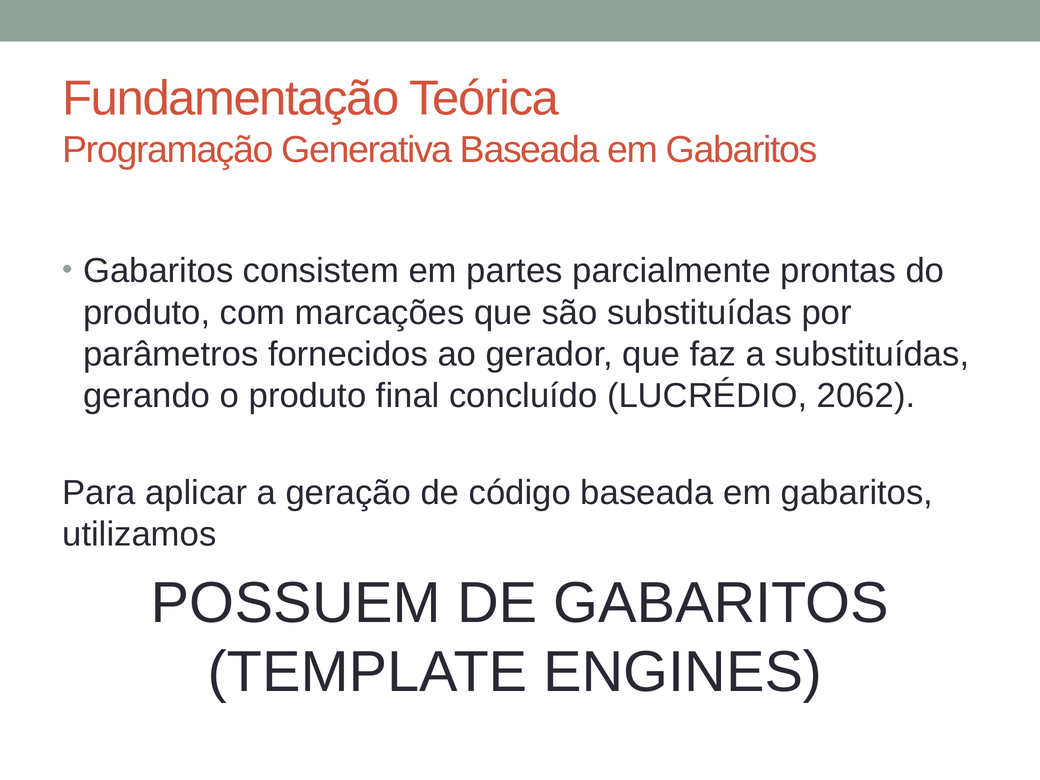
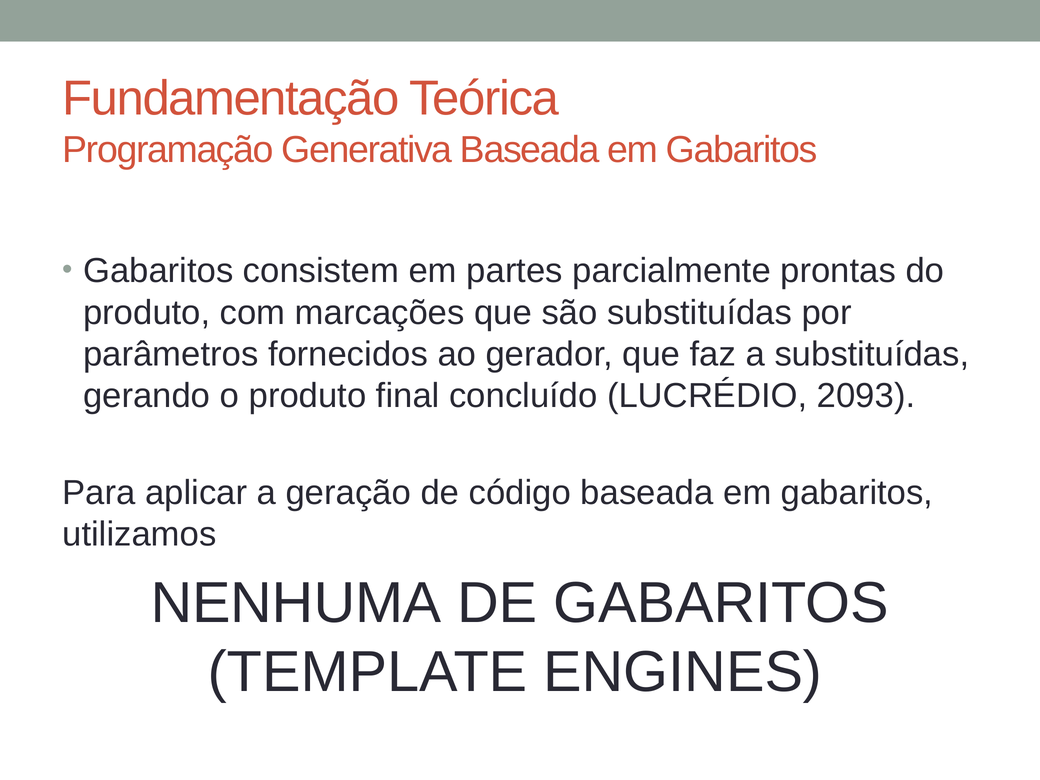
2062: 2062 -> 2093 (866, 396)
POSSUEM: POSSUEM -> NENHUMA (296, 603)
